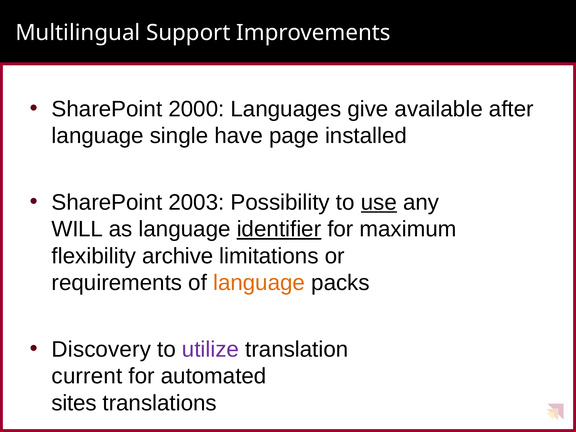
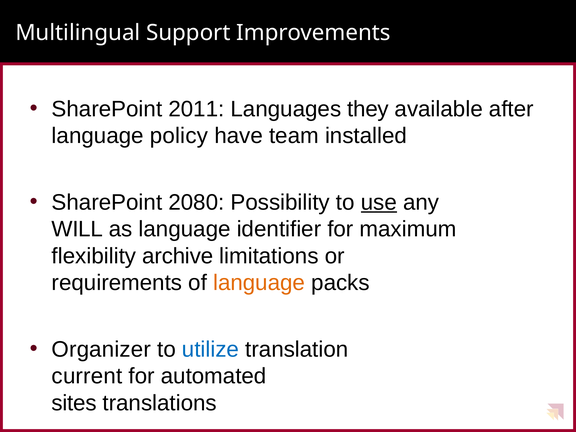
2000: 2000 -> 2011 (196, 109)
give: give -> they (368, 109)
single: single -> policy (179, 136)
page: page -> team (294, 136)
2003: 2003 -> 2080 (196, 202)
identifier underline: present -> none (279, 229)
Discovery: Discovery -> Organizer (101, 349)
utilize colour: purple -> blue (211, 349)
